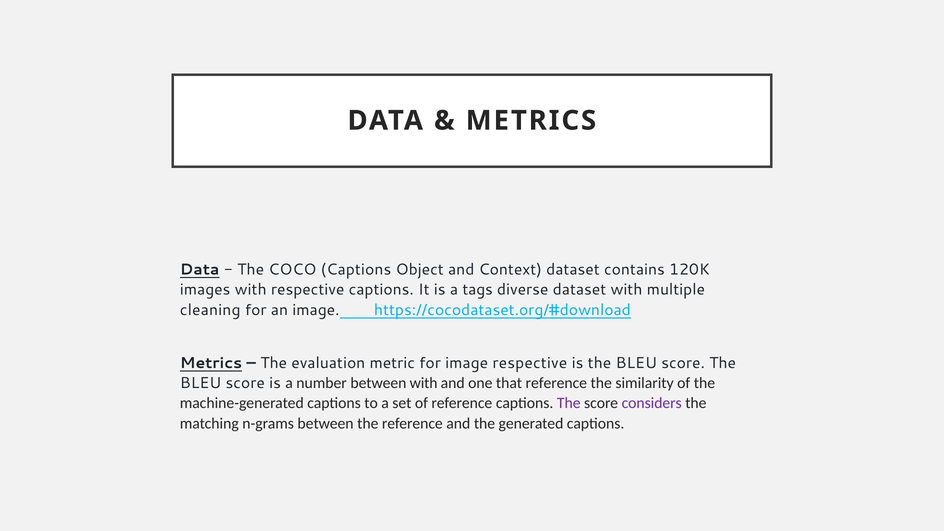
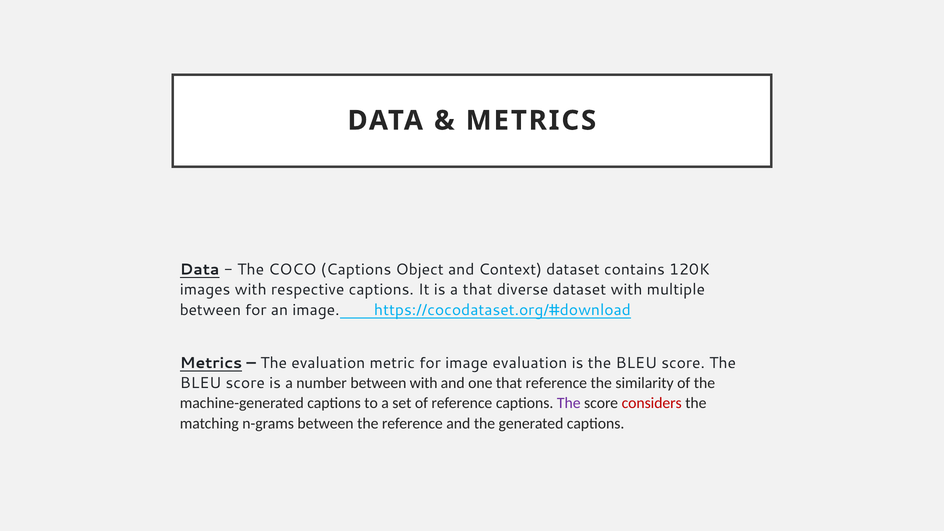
a tags: tags -> that (478, 289)
cleaning: cleaning -> between (210, 310)
image respective: respective -> evaluation (530, 363)
considers colour: purple -> red (652, 403)
